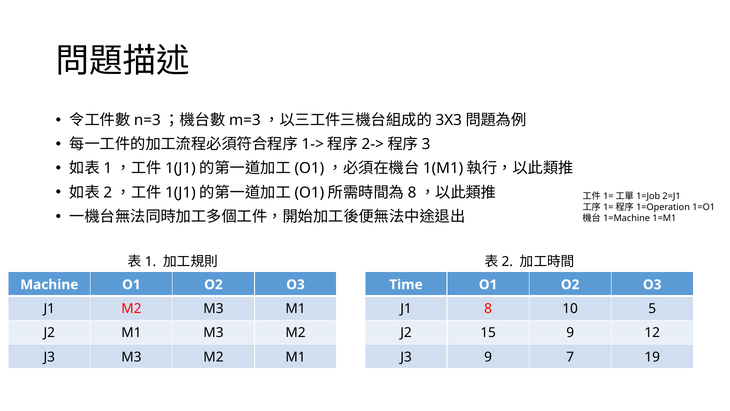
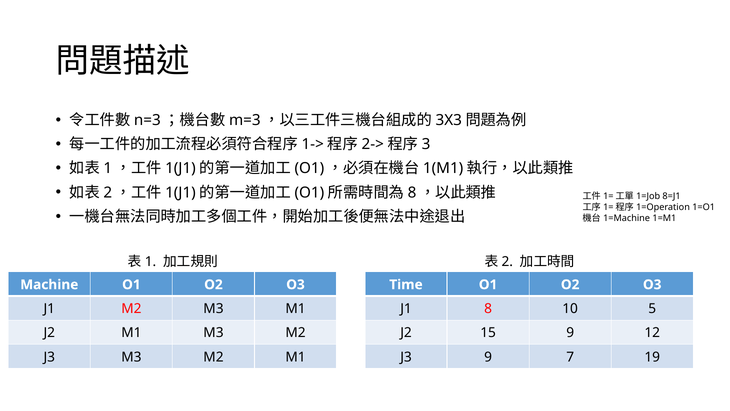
2=J1: 2=J1 -> 8=J1 (672, 196)
